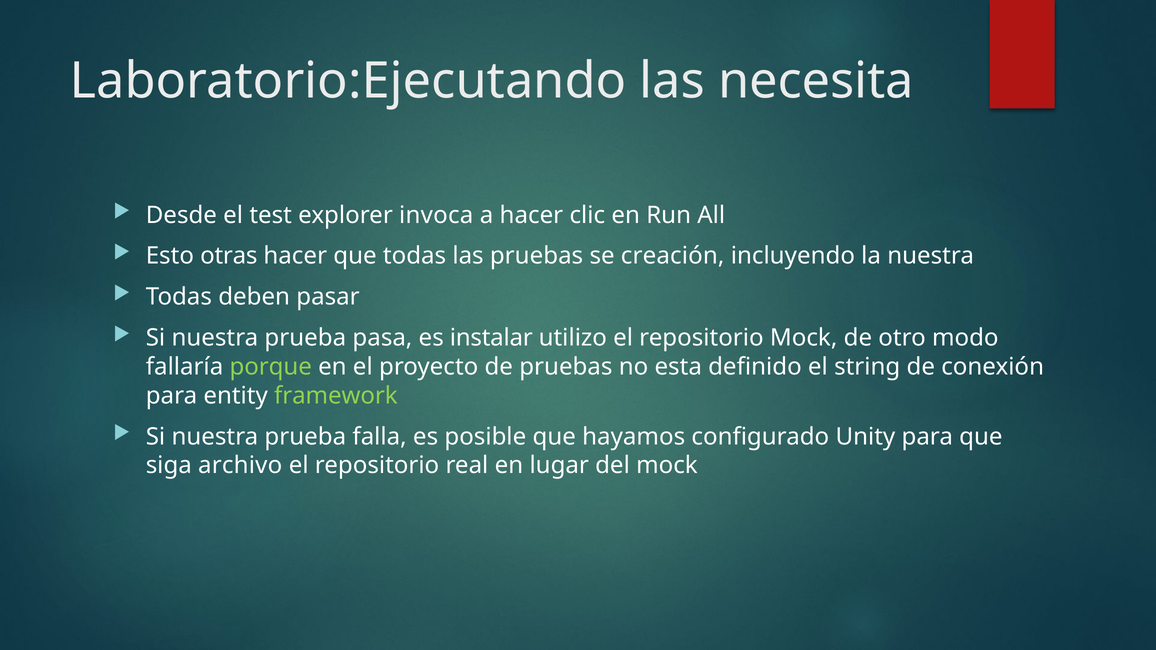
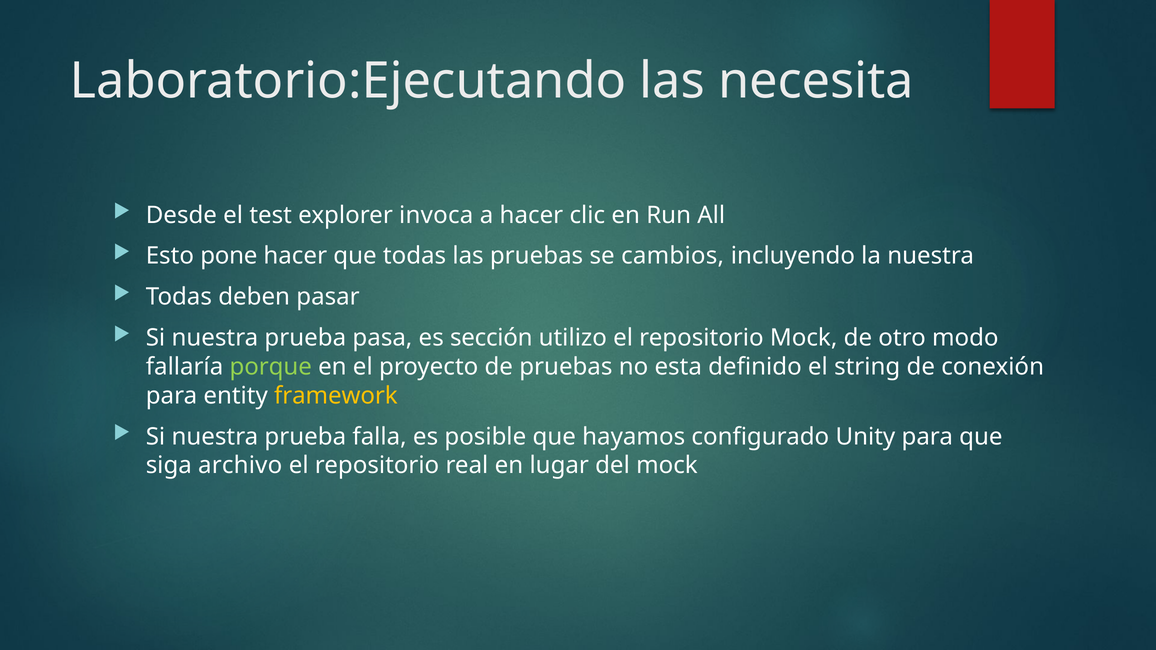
otras: otras -> pone (229, 256)
creación: creación -> cambios (673, 256)
instalar: instalar -> sección (491, 338)
framework colour: light green -> yellow (336, 396)
